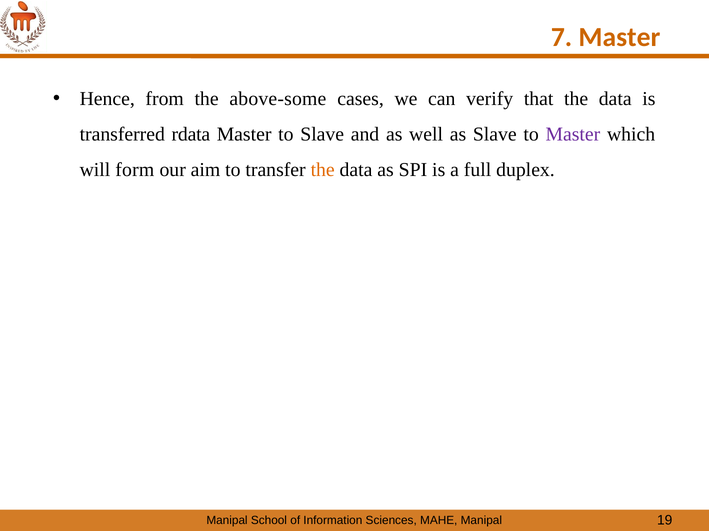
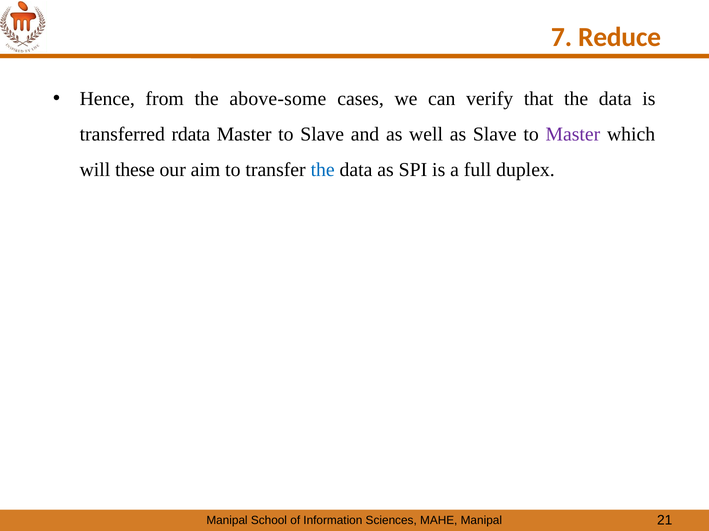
7 Master: Master -> Reduce (620, 37)
form: form -> these (135, 170)
the colour: orange -> blue (323, 170)
19: 19 -> 21 (665, 521)
